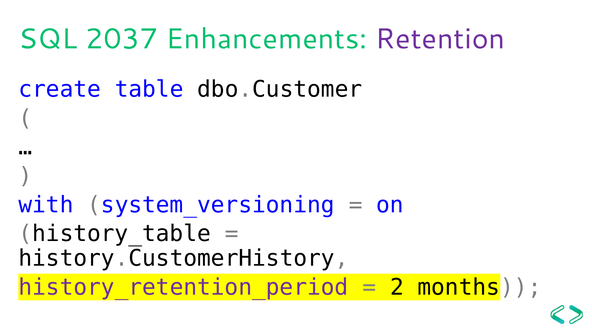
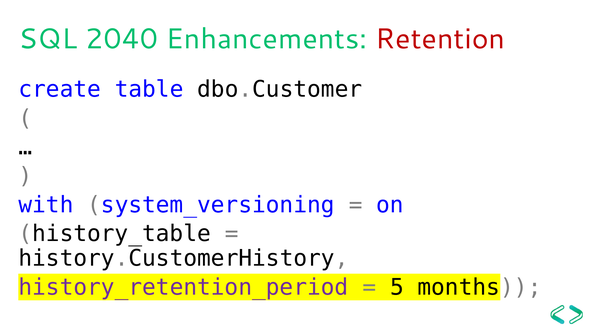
2037: 2037 -> 2040 (122, 39)
Retention colour: purple -> red (440, 39)
2: 2 -> 5 (397, 287)
